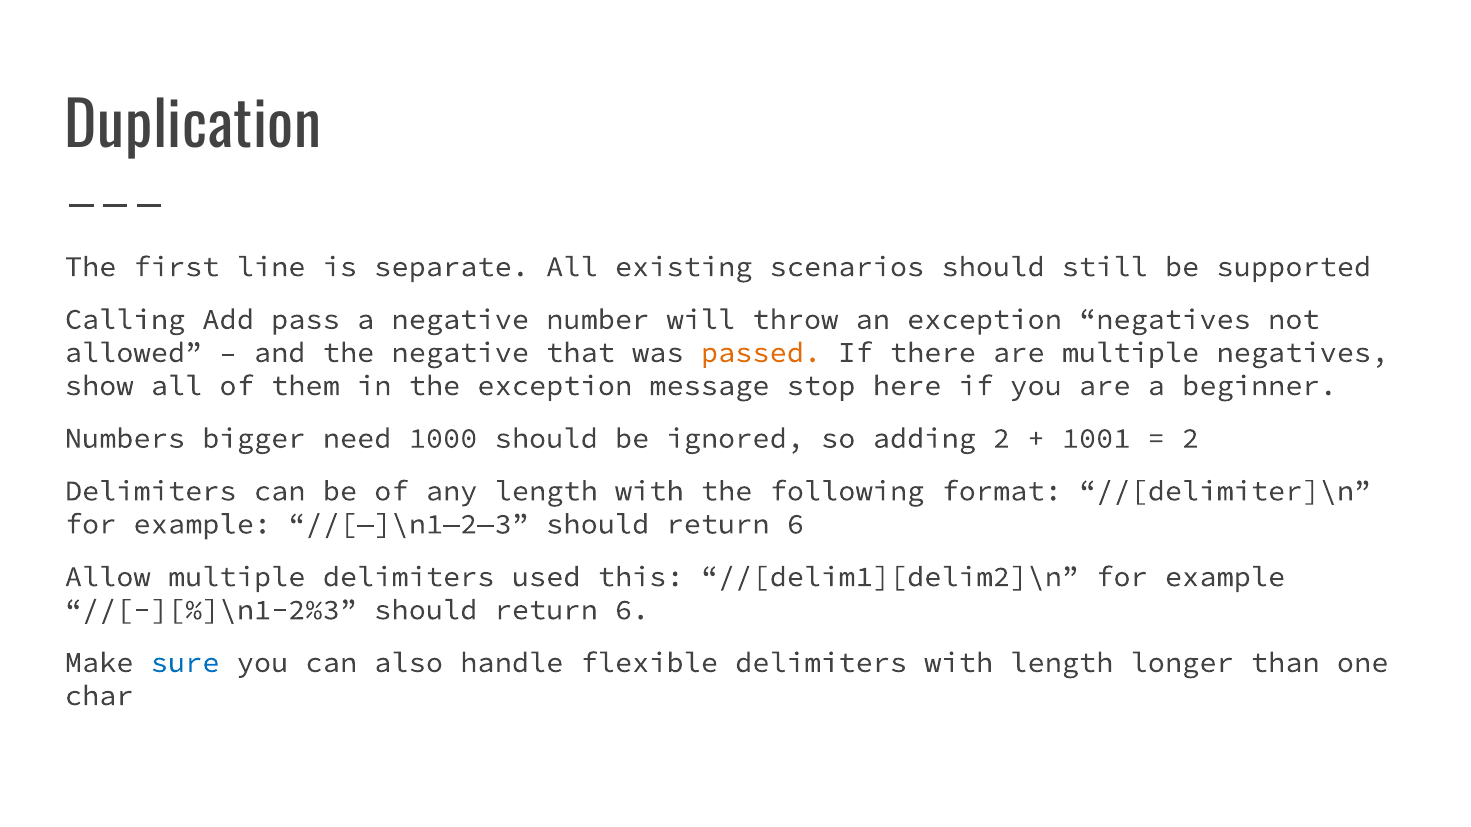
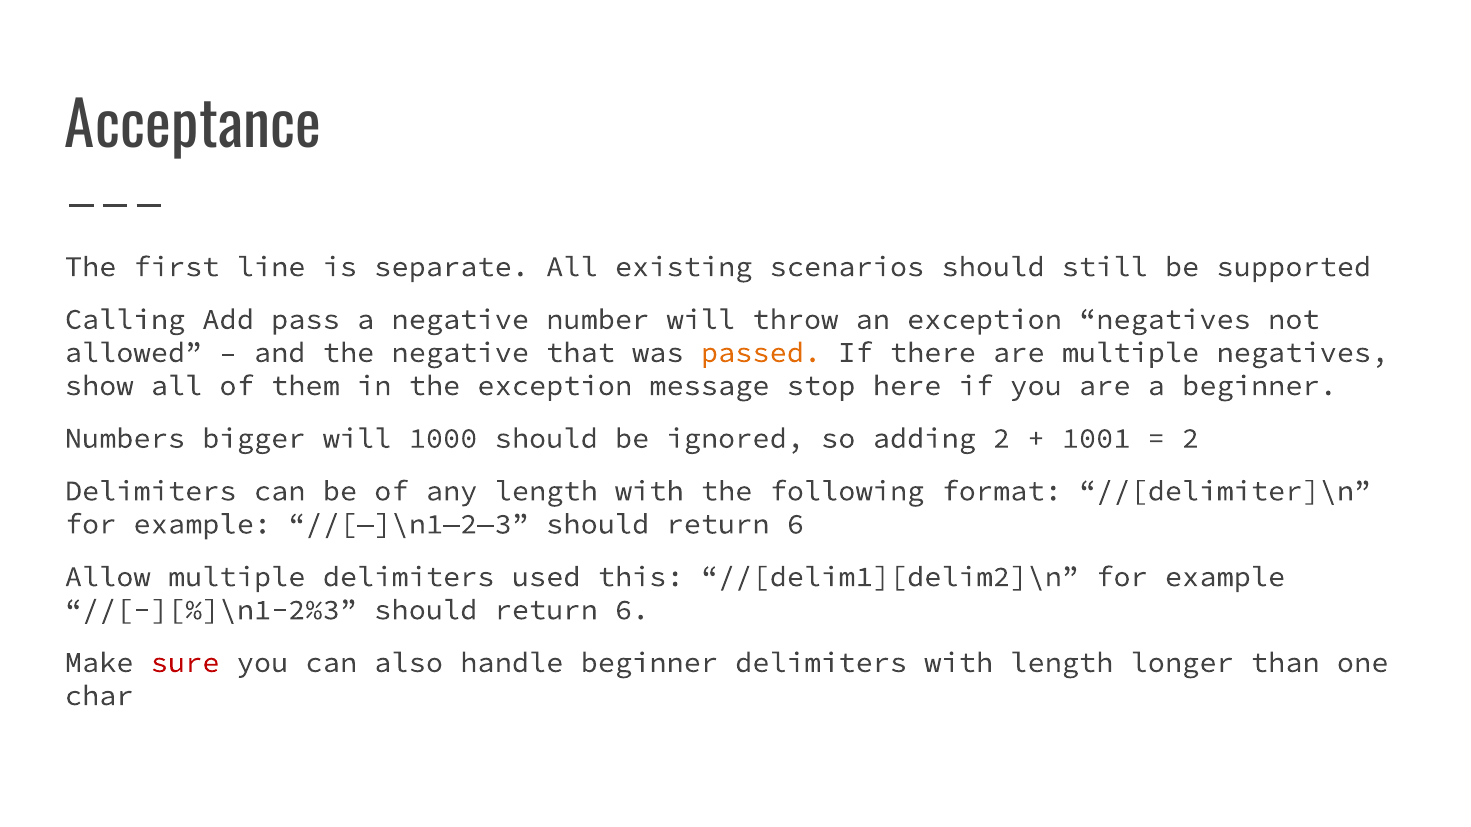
Duplication: Duplication -> Acceptance (193, 127)
bigger need: need -> will (357, 439)
sure colour: blue -> red (185, 663)
handle flexible: flexible -> beginner (649, 663)
